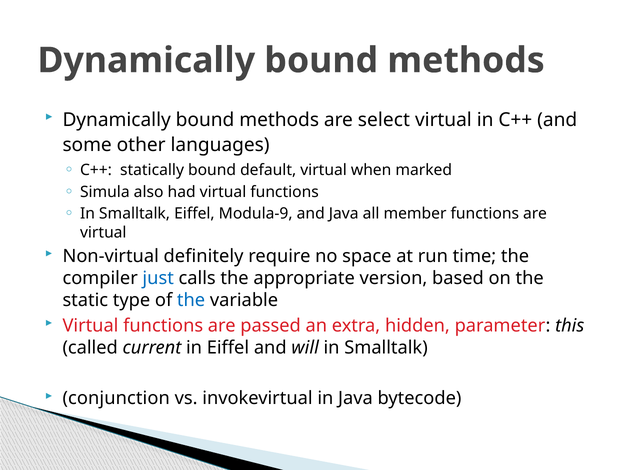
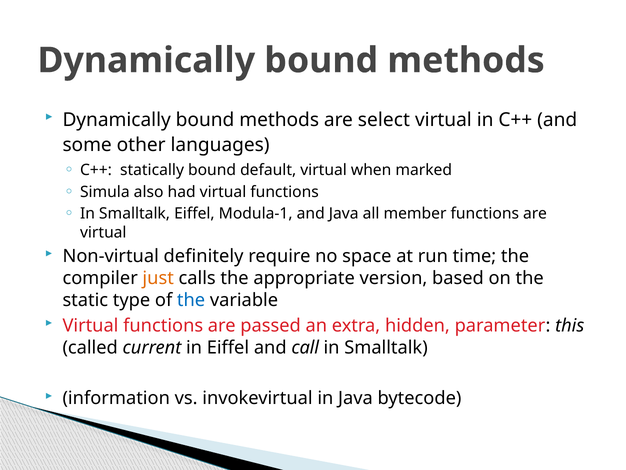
Modula-9: Modula-9 -> Modula-1 (256, 213)
just colour: blue -> orange (158, 278)
will: will -> call (305, 347)
conjunction: conjunction -> information (116, 398)
